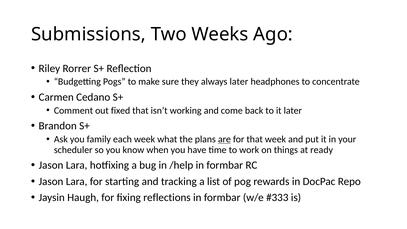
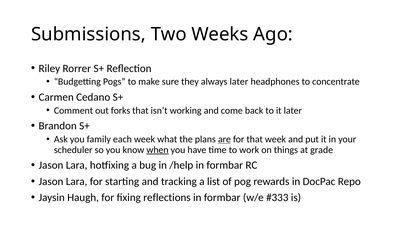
fixed: fixed -> forks (121, 110)
when underline: none -> present (157, 150)
ready: ready -> grade (322, 150)
